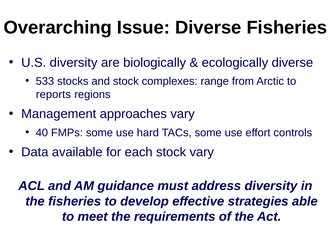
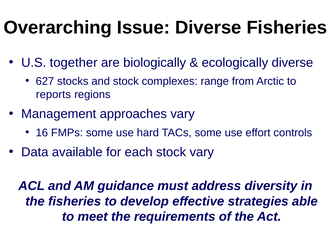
U.S diversity: diversity -> together (74, 63)
533: 533 -> 627 (45, 81)
40: 40 -> 16 (42, 133)
